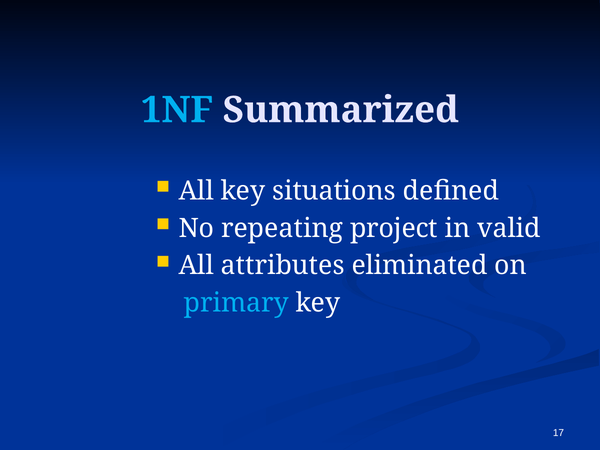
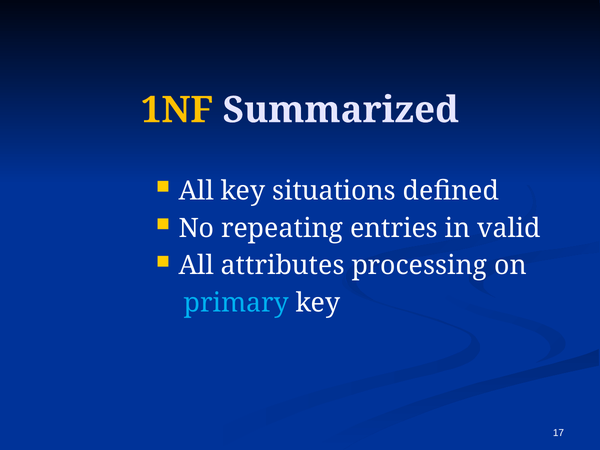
1NF colour: light blue -> yellow (177, 110)
project: project -> entries (394, 228)
eliminated: eliminated -> processing (419, 266)
